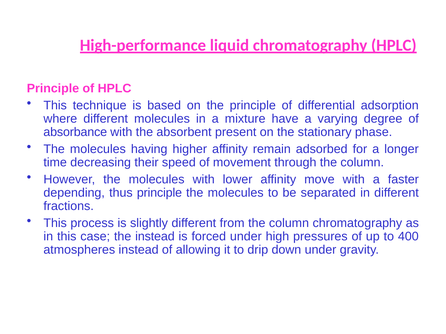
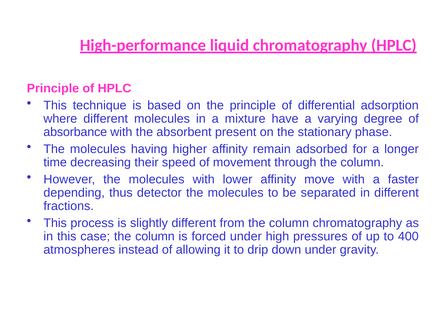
thus principle: principle -> detector (159, 193)
case the instead: instead -> column (155, 237)
